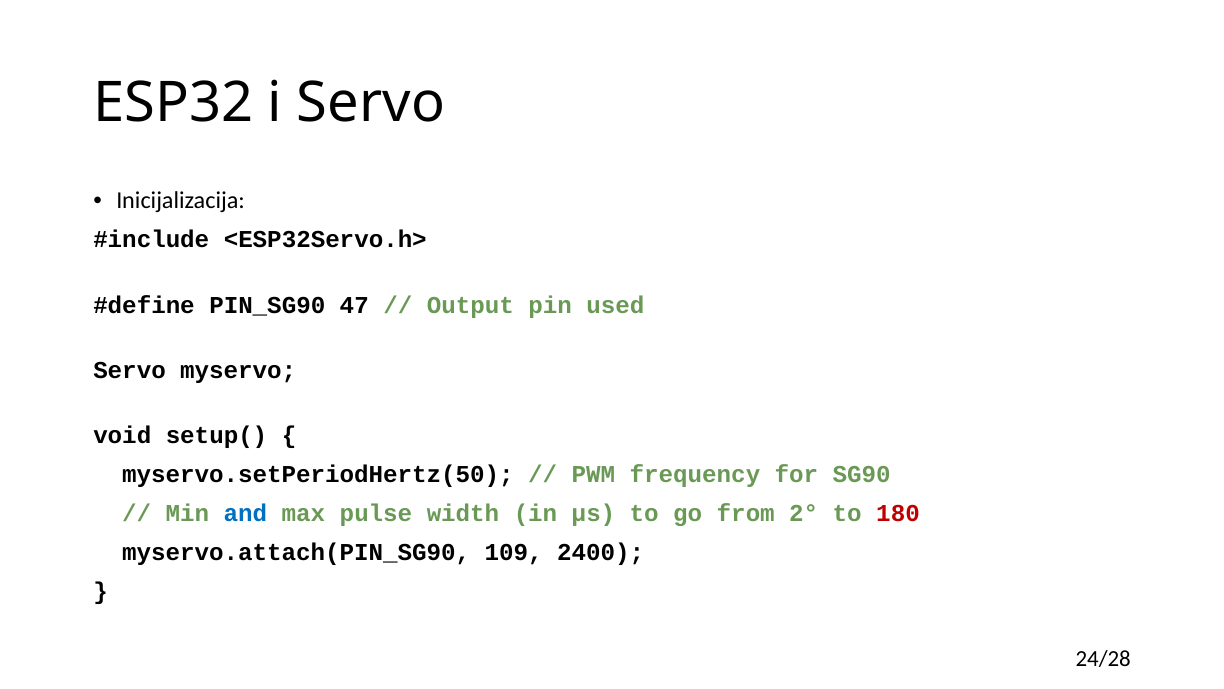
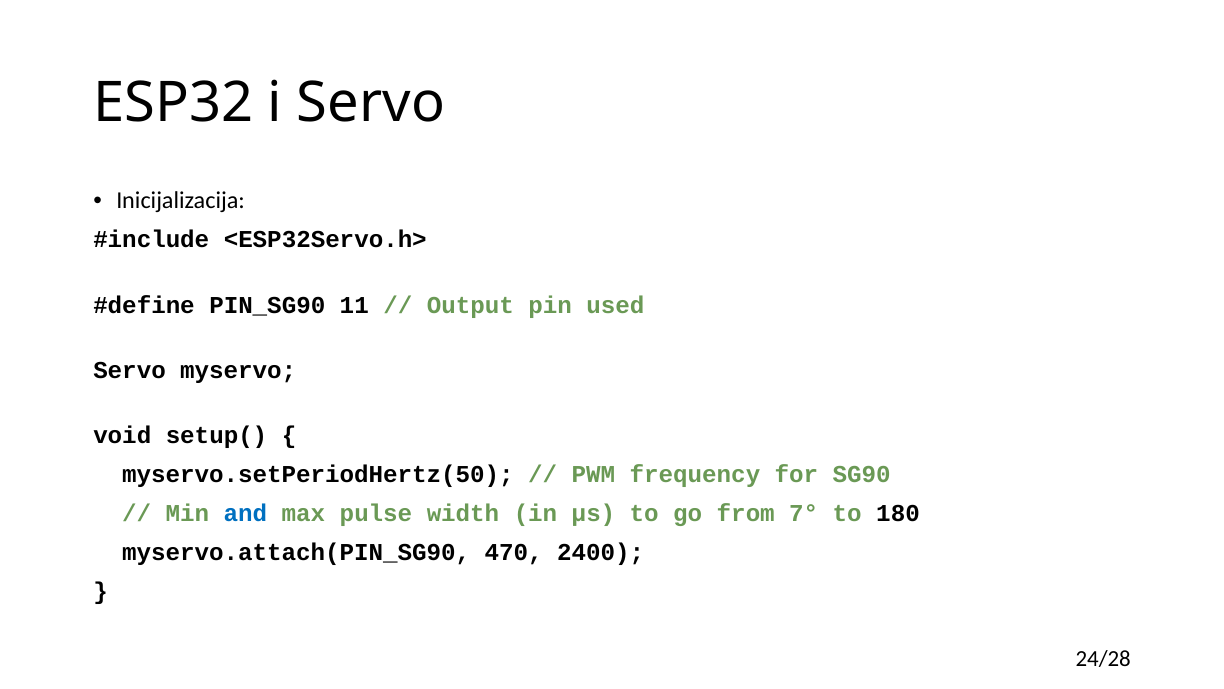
47: 47 -> 11 (354, 305)
2°: 2° -> 7° (804, 513)
180 colour: red -> black (898, 513)
109: 109 -> 470 (514, 552)
